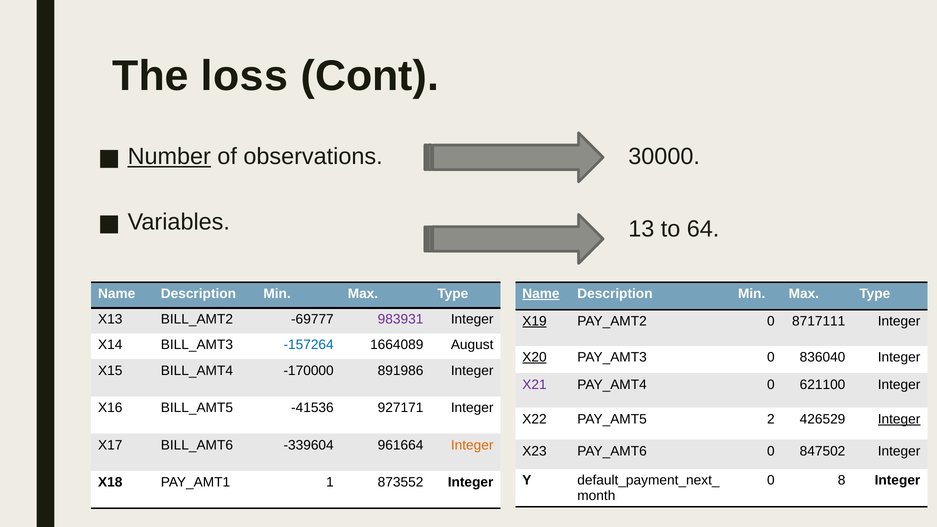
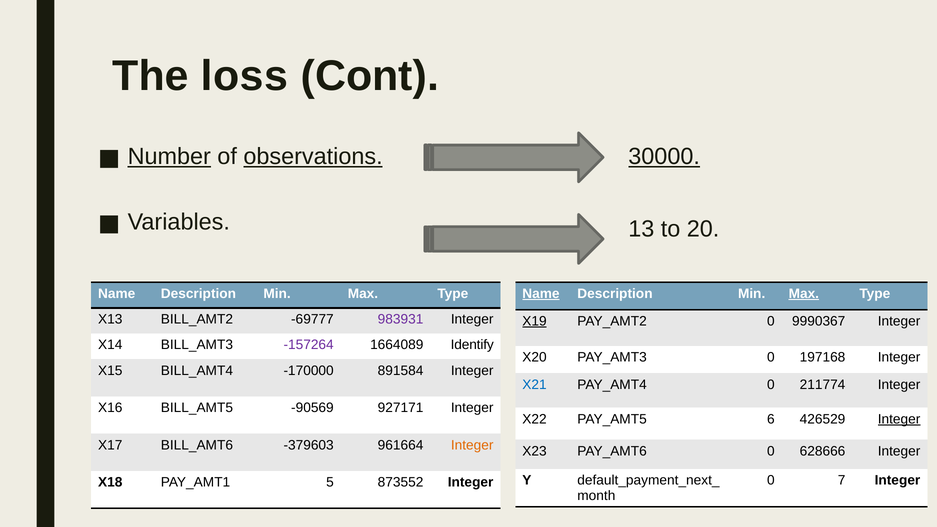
30000 underline: none -> present (664, 157)
observations underline: none -> present (313, 157)
64: 64 -> 20 (703, 229)
Max underline: none -> present (804, 294)
8717111: 8717111 -> 9990367 (819, 321)
-157264 colour: blue -> purple (309, 345)
August: August -> Identify (472, 345)
X20 underline: present -> none (534, 357)
836040: 836040 -> 197168 (823, 357)
891986: 891986 -> 891584 (401, 371)
X21 colour: purple -> blue (534, 385)
621100: 621100 -> 211774 (823, 385)
-41536: -41536 -> -90569 (312, 408)
2: 2 -> 6 (771, 419)
-339604: -339604 -> -379603 (309, 445)
847502: 847502 -> 628666 (823, 451)
8: 8 -> 7 (842, 480)
1: 1 -> 5 (330, 482)
